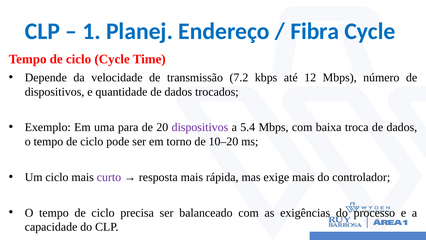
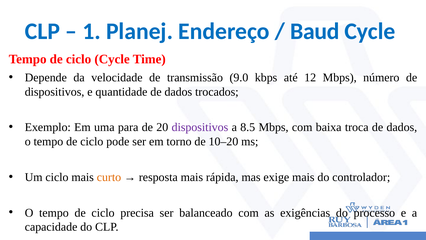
Fibra: Fibra -> Baud (315, 31)
7.2: 7.2 -> 9.0 (239, 77)
5.4: 5.4 -> 8.5 (248, 127)
curto colour: purple -> orange (109, 177)
